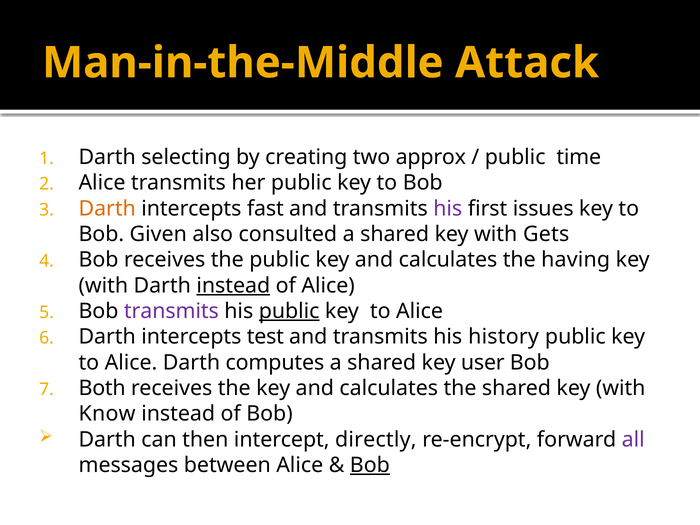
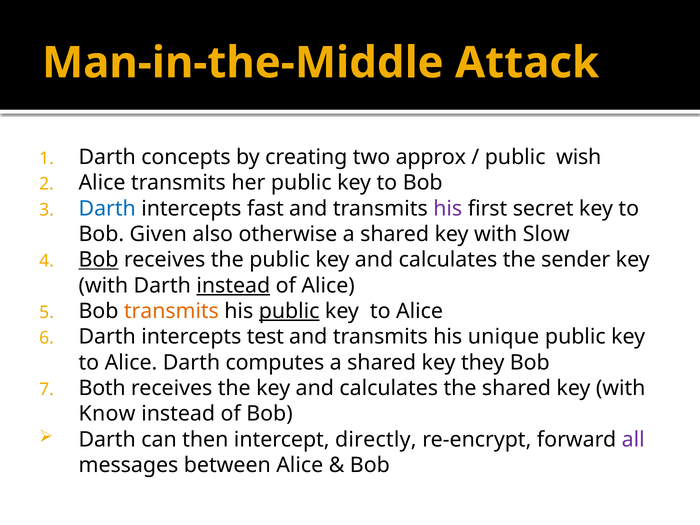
selecting: selecting -> concepts (186, 157)
time: time -> wish (579, 157)
Darth colour: orange -> blue (107, 209)
issues: issues -> secret (543, 209)
consulted: consulted -> otherwise (288, 234)
Gets: Gets -> Slow (546, 234)
Bob underline: none -> present (99, 260)
having: having -> sender (576, 260)
transmits colour: purple -> orange (171, 311)
history: history -> unique (504, 337)
user: user -> they (483, 362)
Bob underline: present -> none (370, 465)
